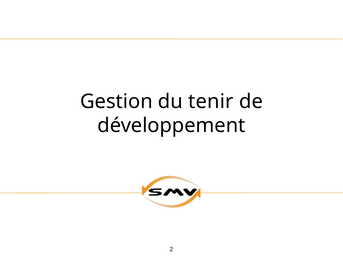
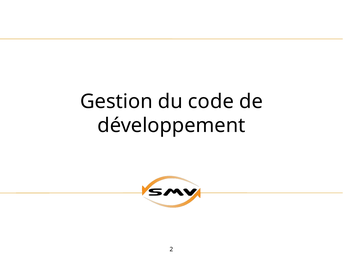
tenir: tenir -> code (211, 102)
